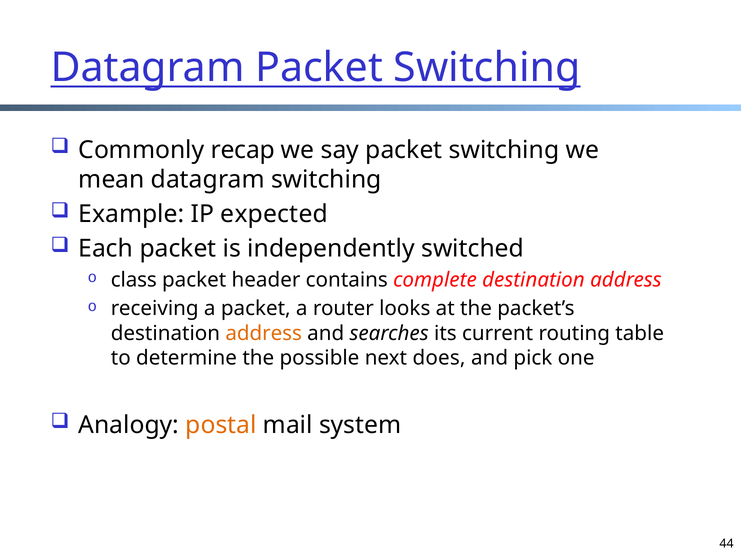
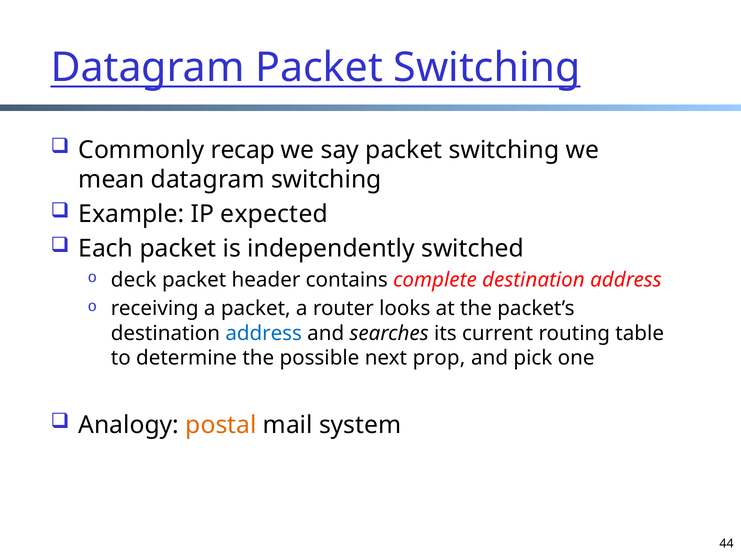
class: class -> deck (134, 280)
address colour: orange -> blue (264, 333)
does: does -> prop (439, 358)
